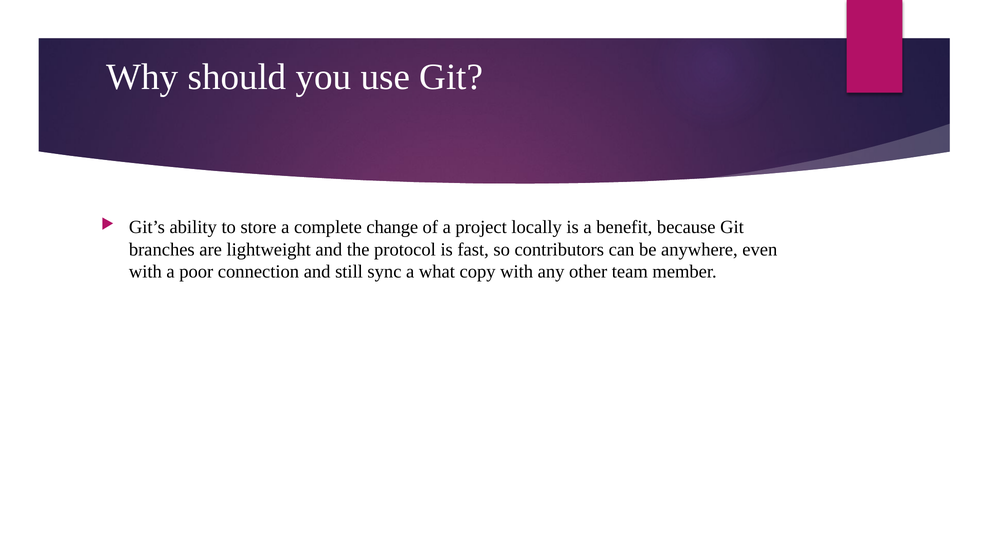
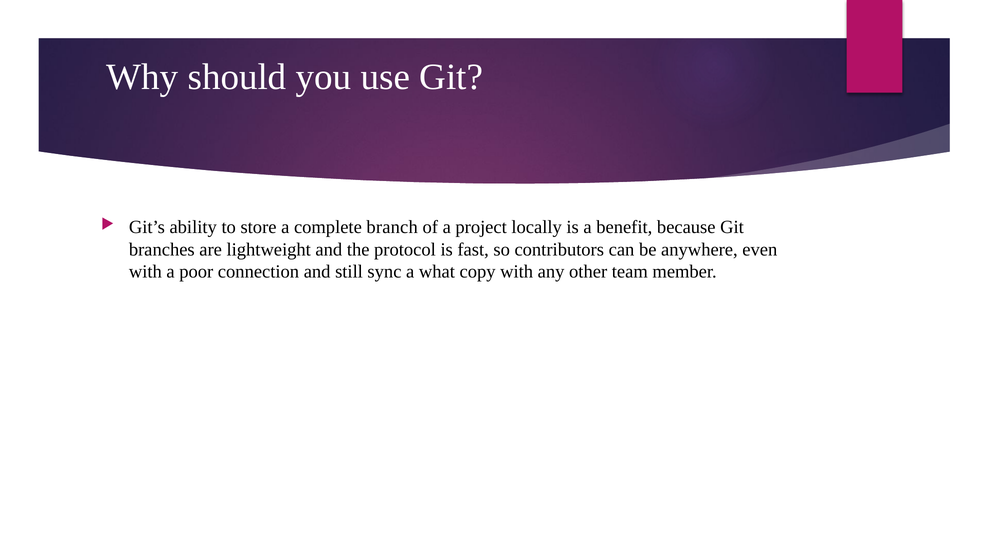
change: change -> branch (392, 227)
